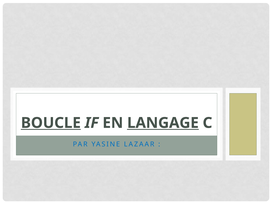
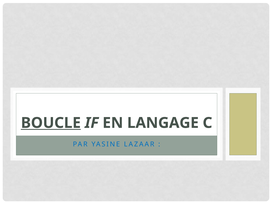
LANGAGE underline: present -> none (163, 123)
